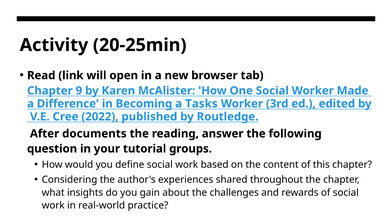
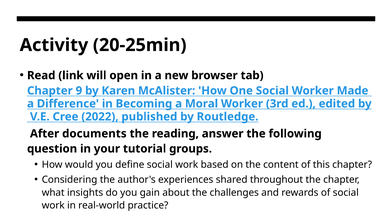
Tasks: Tasks -> Moral (202, 103)
